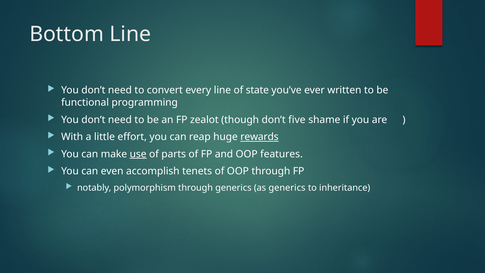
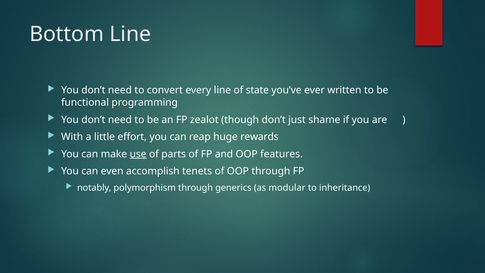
five: five -> just (297, 120)
rewards underline: present -> none (259, 137)
as generics: generics -> modular (287, 188)
